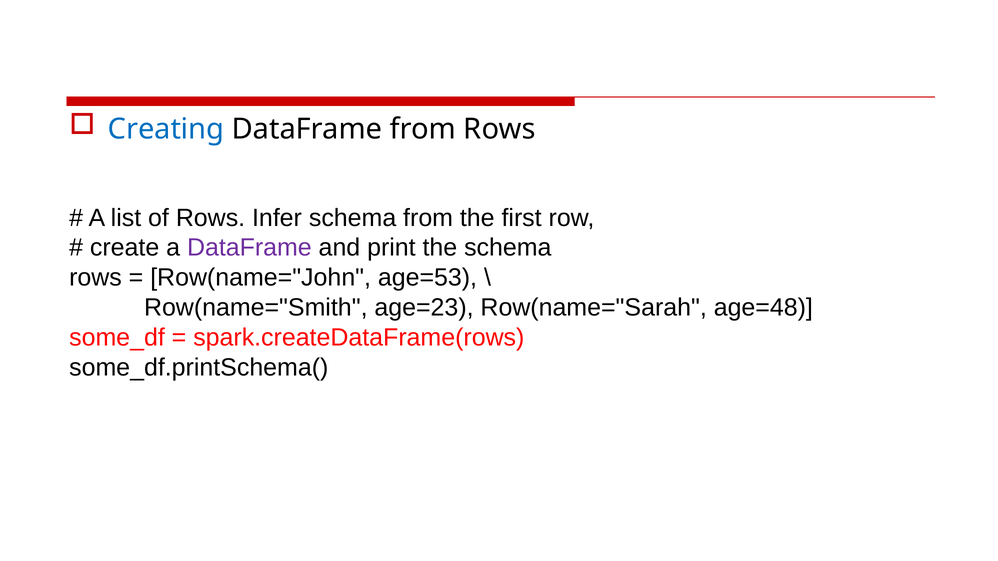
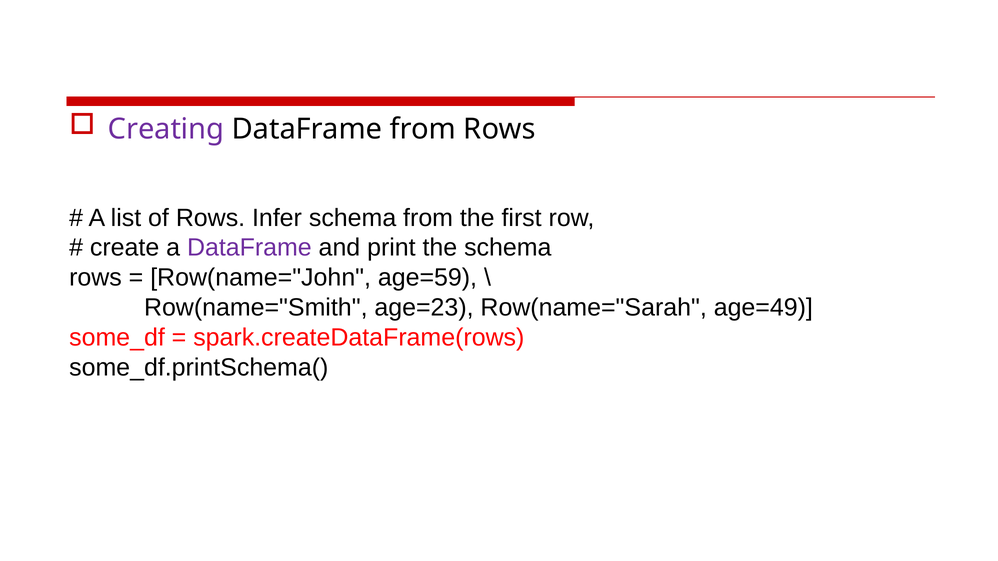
Creating colour: blue -> purple (166, 129)
age=53: age=53 -> age=59 (427, 278)
age=48: age=48 -> age=49 (763, 308)
